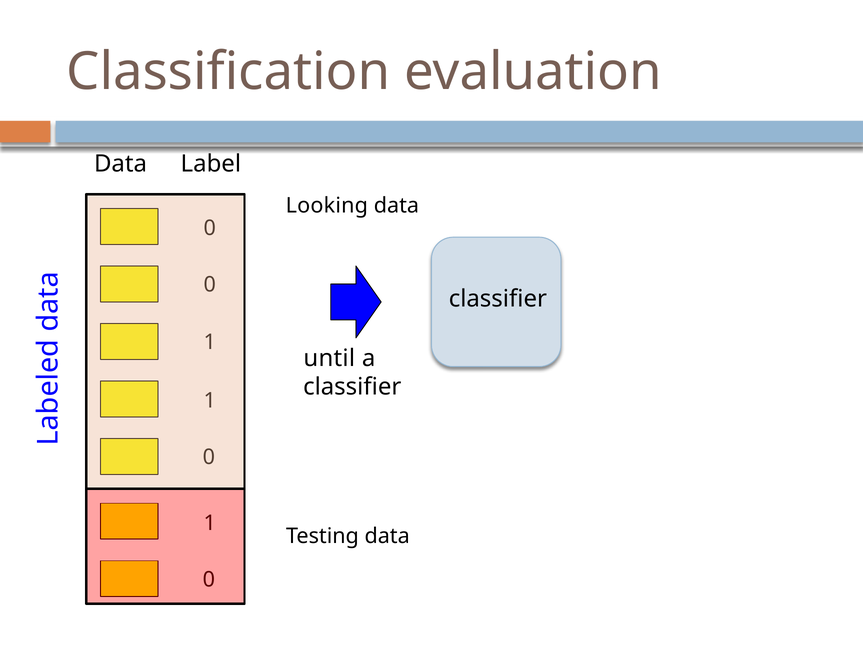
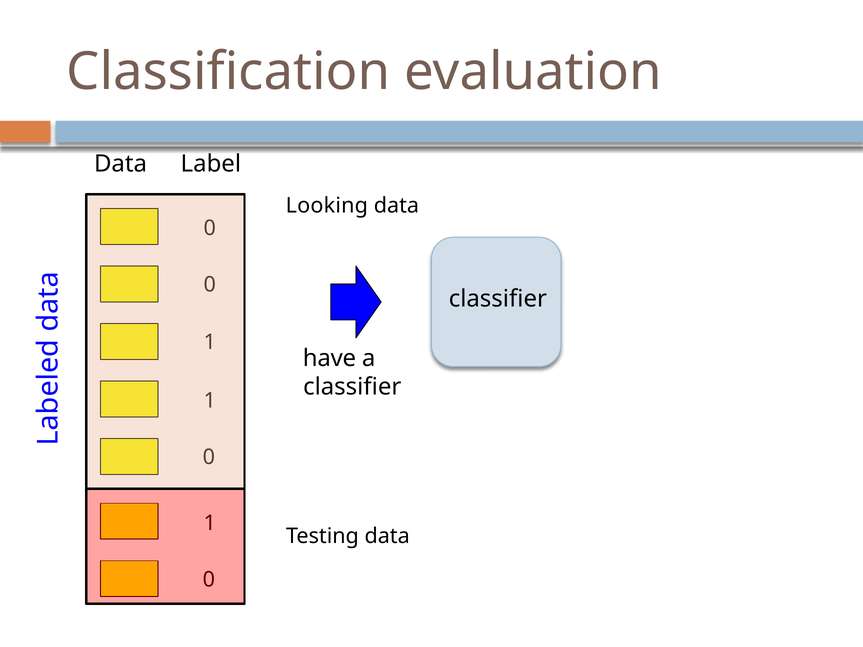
until: until -> have (330, 358)
